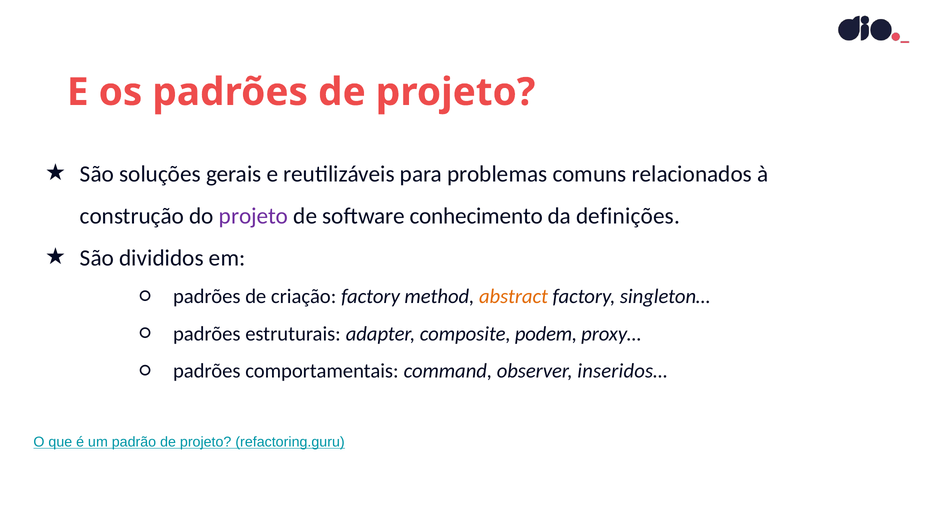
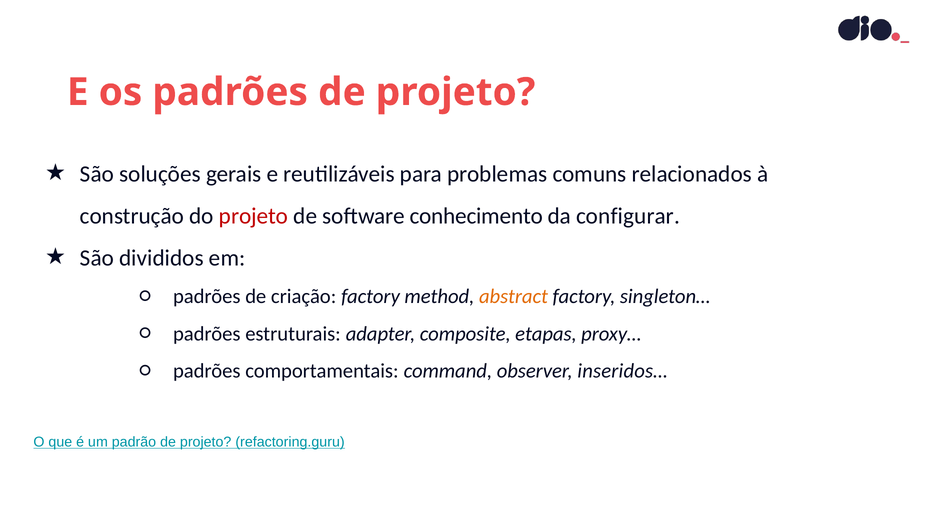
projeto colour: purple -> red (254, 216)
definições: definições -> configurar (628, 216)
podem: podem -> etapas (546, 334)
